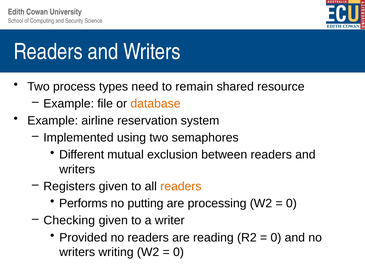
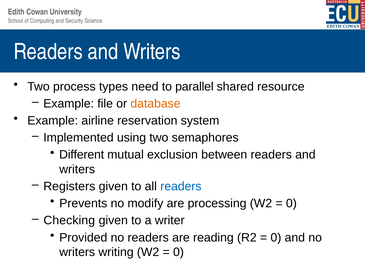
remain: remain -> parallel (194, 86)
readers colour: orange -> blue (181, 186)
Performs: Performs -> Prevents (83, 203)
putting: putting -> modify (145, 203)
